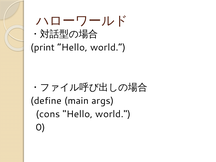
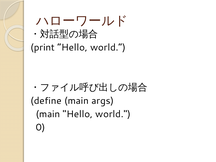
cons: cons -> main (48, 114)
